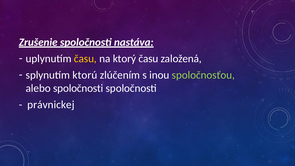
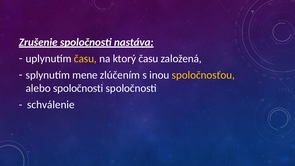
ktorú: ktorú -> mene (85, 75)
spoločnosťou colour: light green -> yellow (203, 75)
právnickej: právnickej -> schválenie (51, 105)
